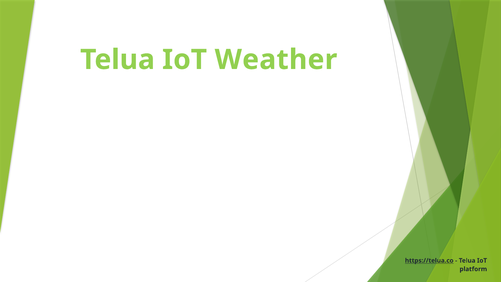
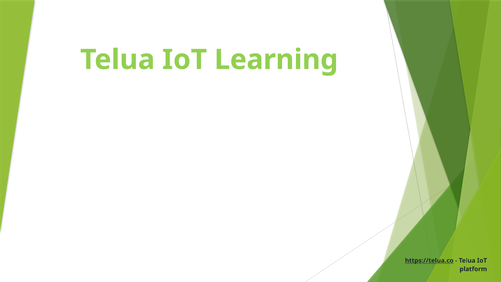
Weather: Weather -> Learning (276, 60)
